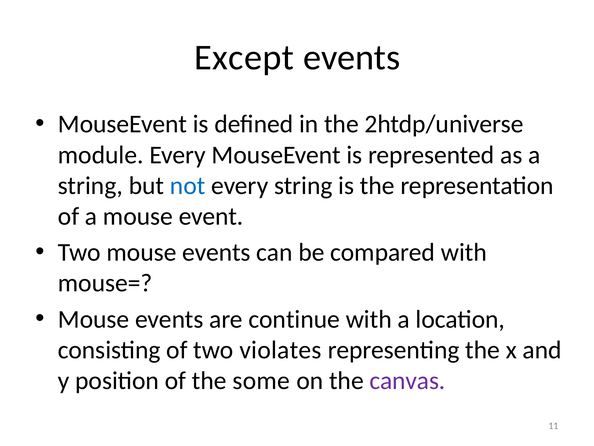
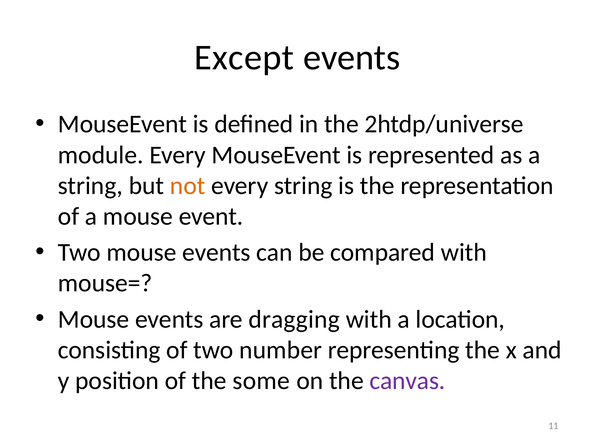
not colour: blue -> orange (188, 185)
continue: continue -> dragging (294, 319)
violates: violates -> number (281, 350)
